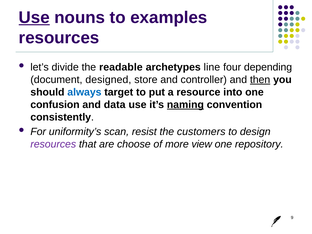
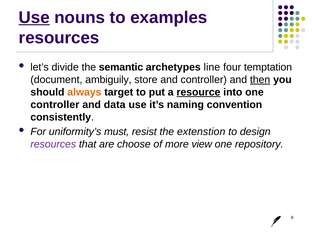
readable: readable -> semantic (121, 67)
depending: depending -> temptation (268, 67)
designed: designed -> ambiguily (108, 80)
always colour: blue -> orange (84, 92)
resource underline: none -> present (198, 92)
confusion: confusion -> controller (55, 105)
naming underline: present -> none (185, 105)
scan: scan -> must (117, 132)
customers: customers -> extenstion (201, 132)
